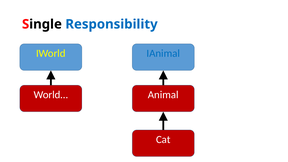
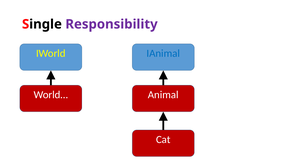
Responsibility colour: blue -> purple (111, 24)
